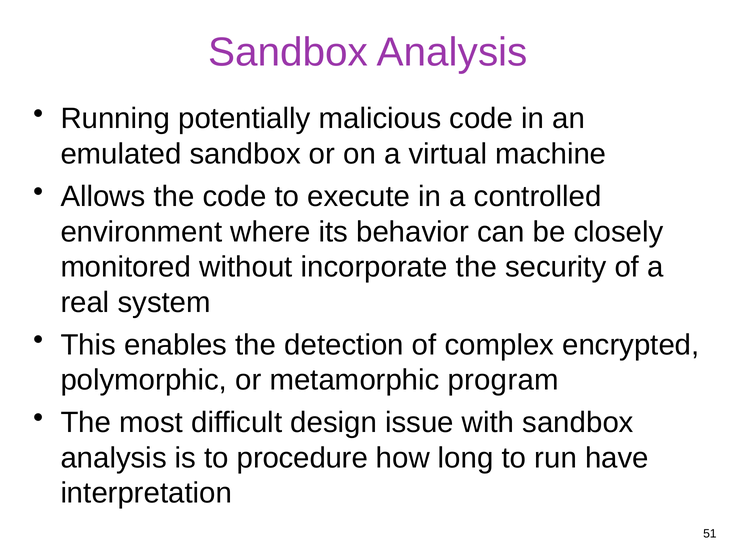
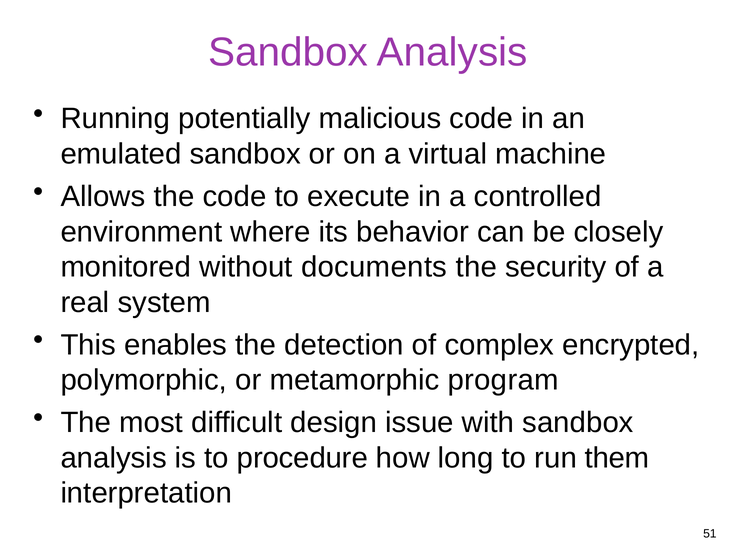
incorporate: incorporate -> documents (374, 267)
have: have -> them (617, 458)
